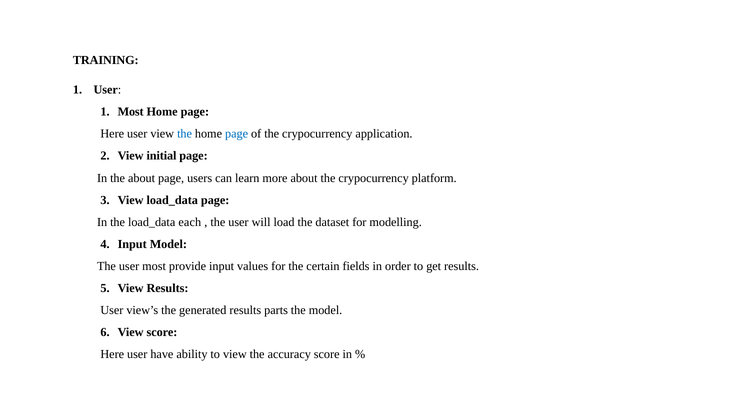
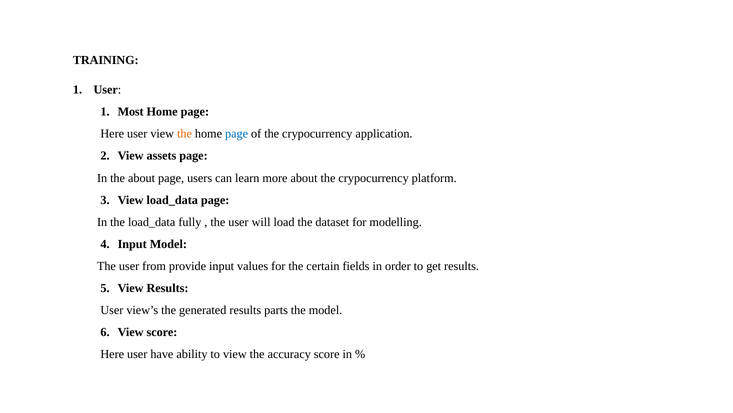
the colour: blue -> orange (185, 134)
initial: initial -> assets (161, 156)
each: each -> fully (190, 222)
user most: most -> from (154, 266)
